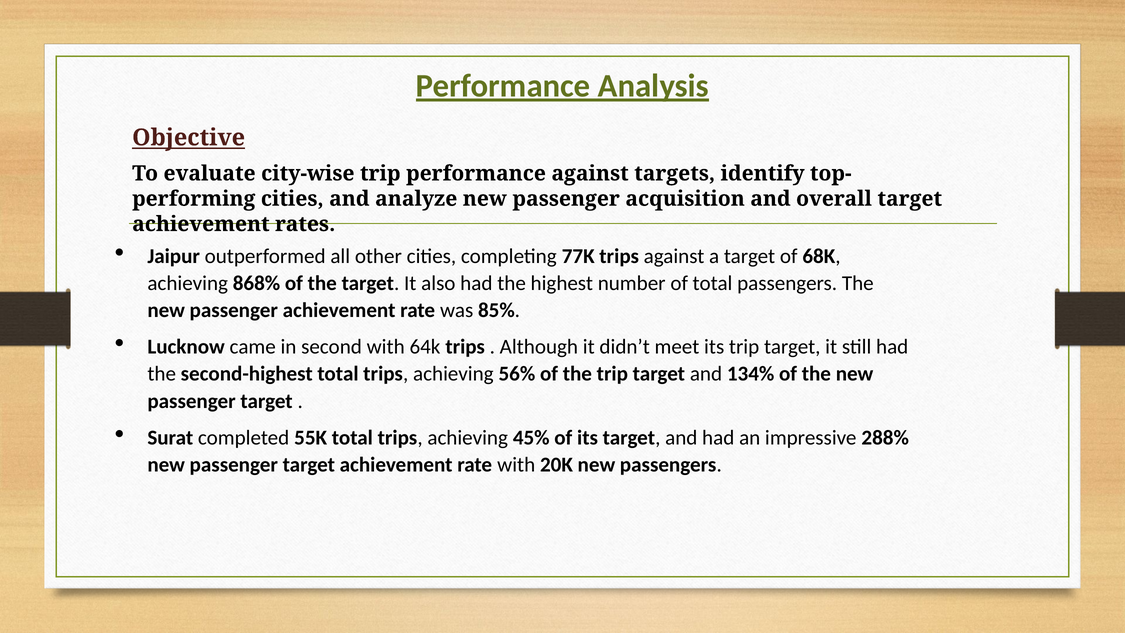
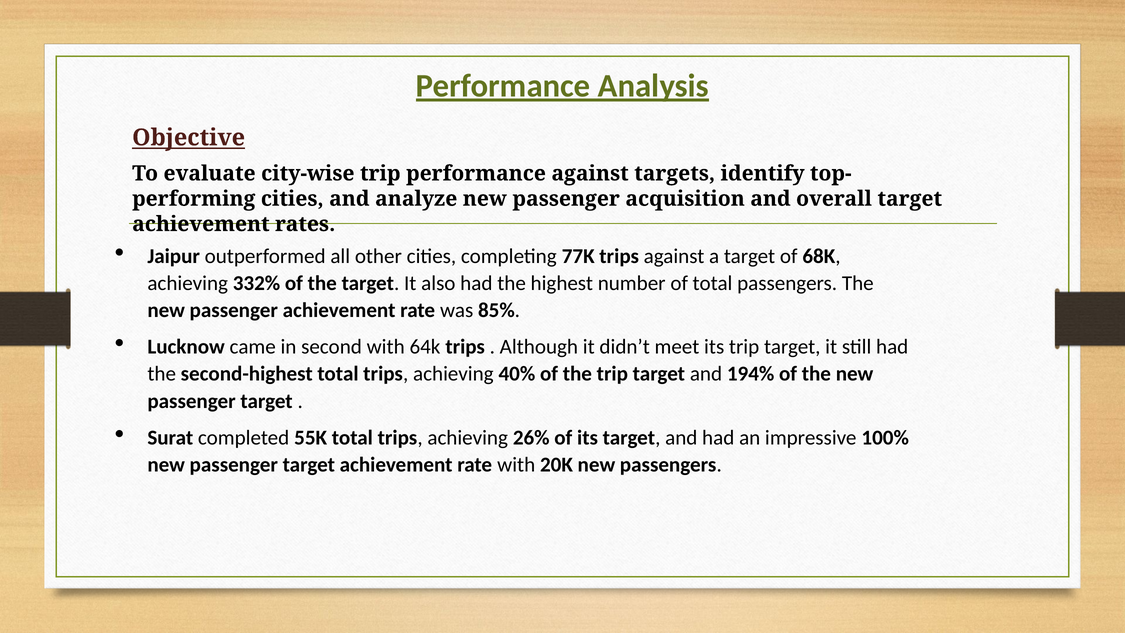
868%: 868% -> 332% (256, 283)
56%: 56% -> 40% (517, 374)
134%: 134% -> 194% (751, 374)
45%: 45% -> 26% (531, 437)
288%: 288% -> 100% (885, 437)
